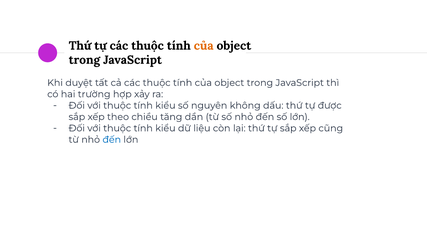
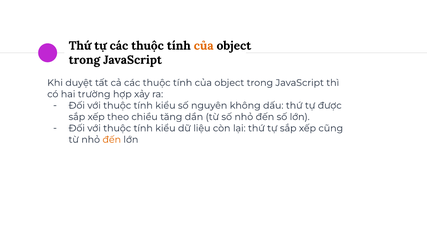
đến colour: blue -> orange (112, 140)
